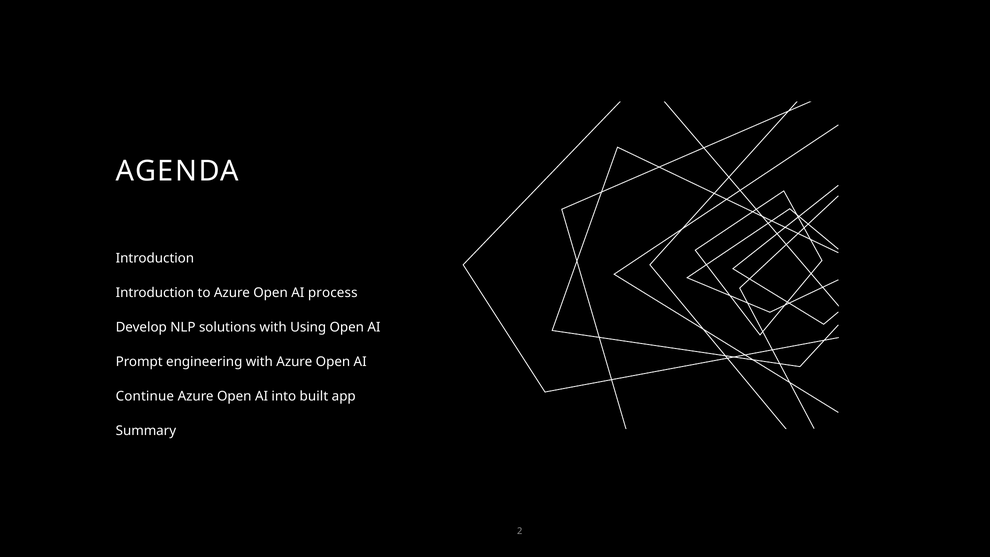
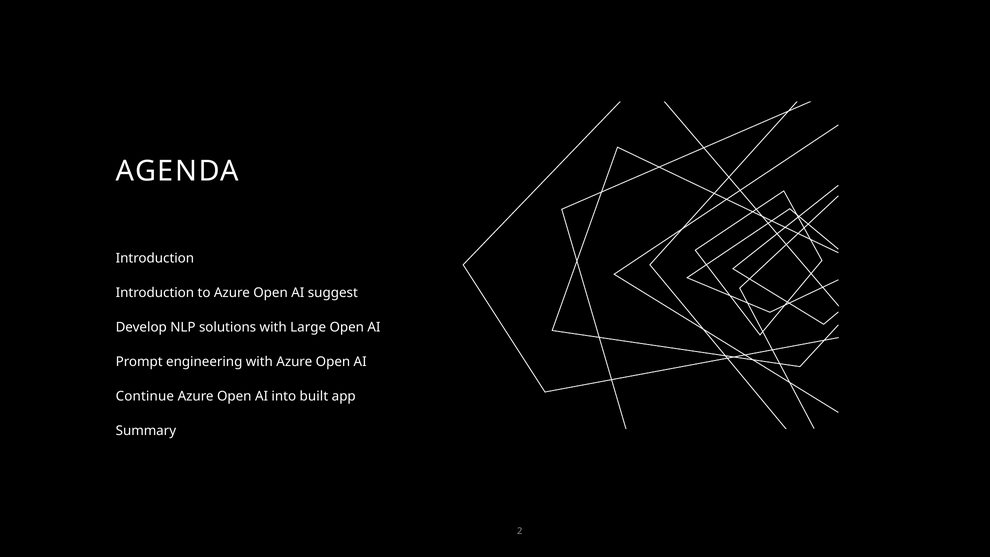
process: process -> suggest (333, 293)
Using: Using -> Large (308, 327)
